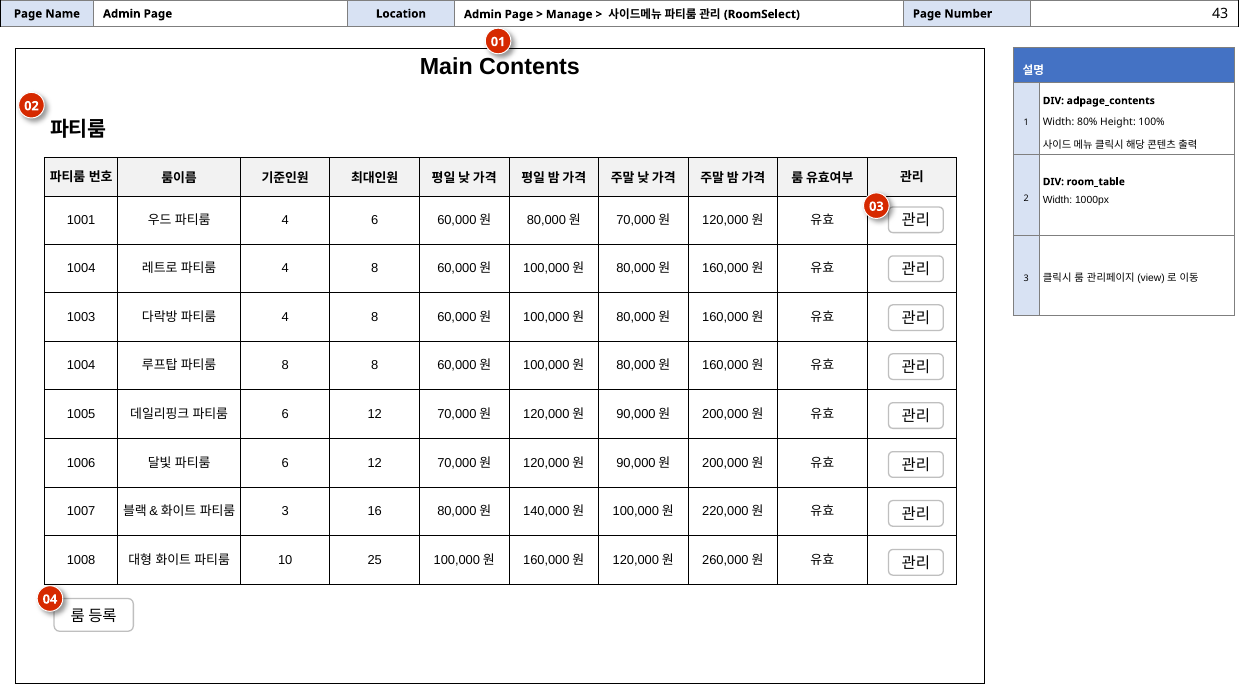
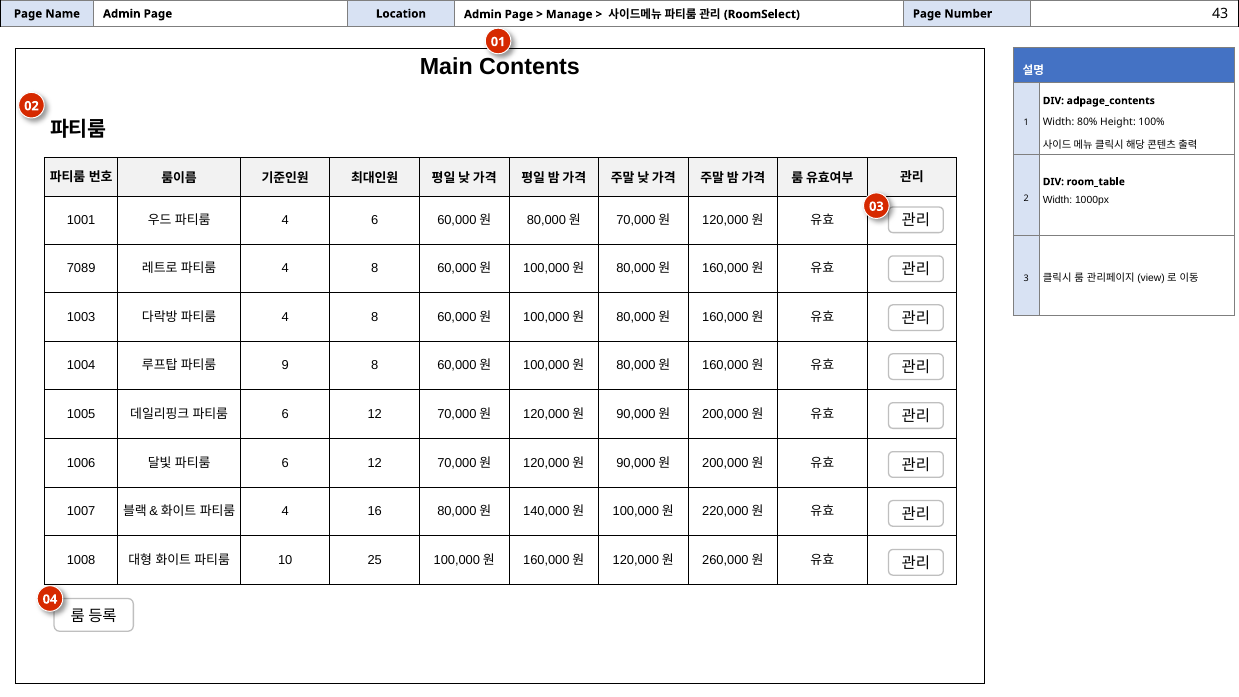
1004: 1004 -> 7089 (81, 269)
8: 8 -> 9 (285, 366)
3: 3 -> 4 (285, 511)
